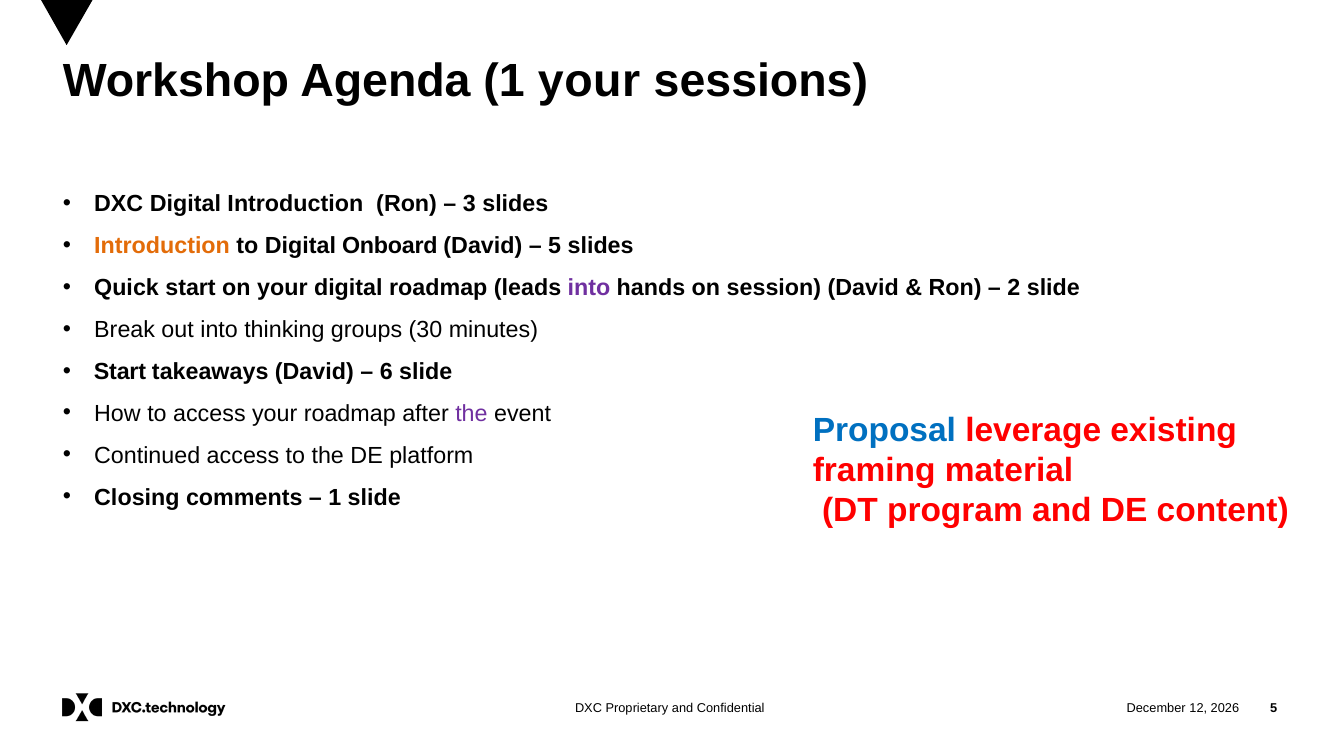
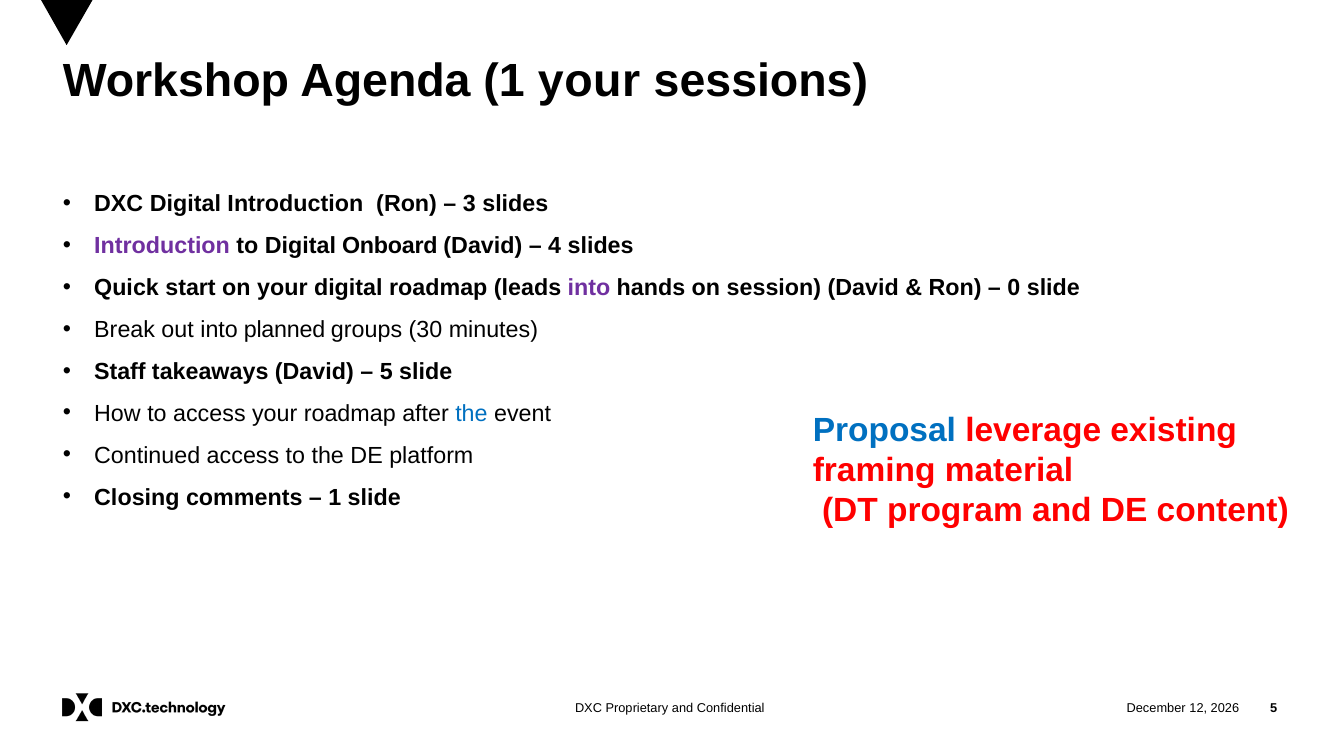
Introduction colour: orange -> purple (162, 246)
5: 5 -> 4 (555, 246)
2: 2 -> 0 (1014, 288)
thinking: thinking -> planned (285, 330)
Start: Start -> Staff (120, 372)
6: 6 -> 5 (386, 372)
the colour: purple -> blue (471, 413)
